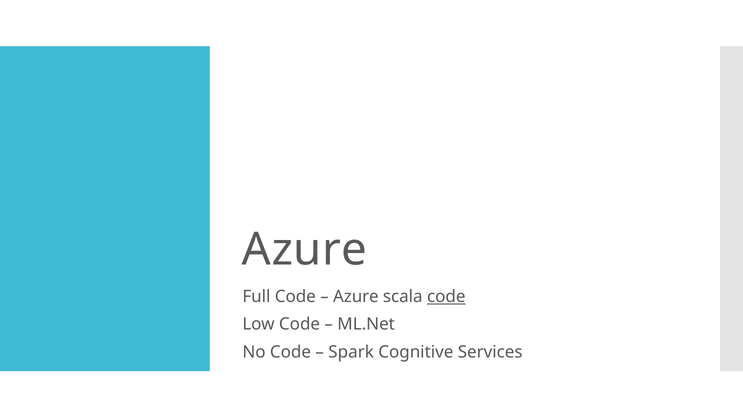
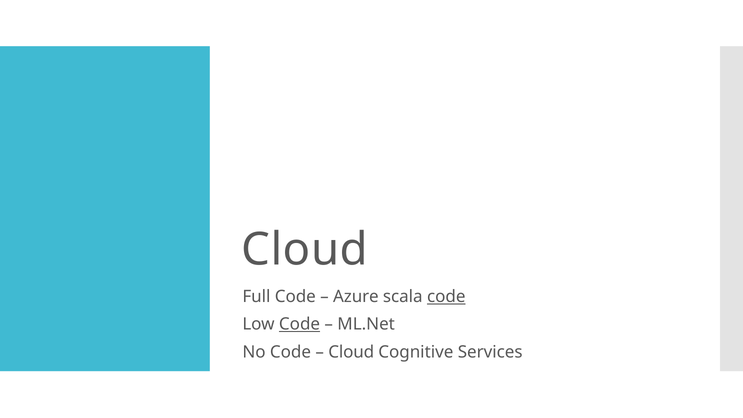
Azure: Azure -> Cloud (305, 250)
Code underline: none -> present (300, 324)
Spark: Spark -> Cloud (351, 352)
